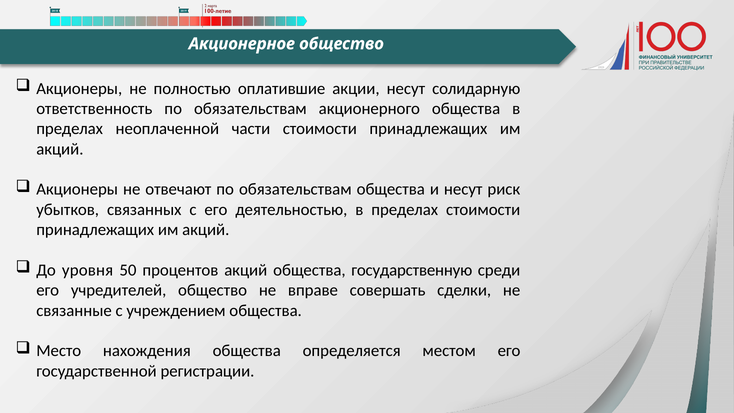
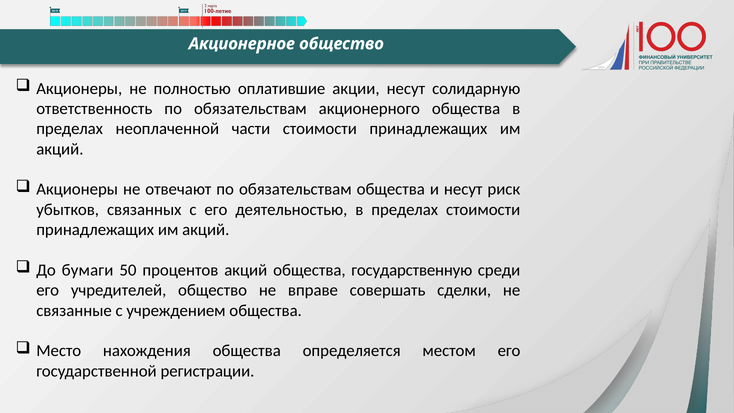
уровня: уровня -> бумаги (88, 270)
